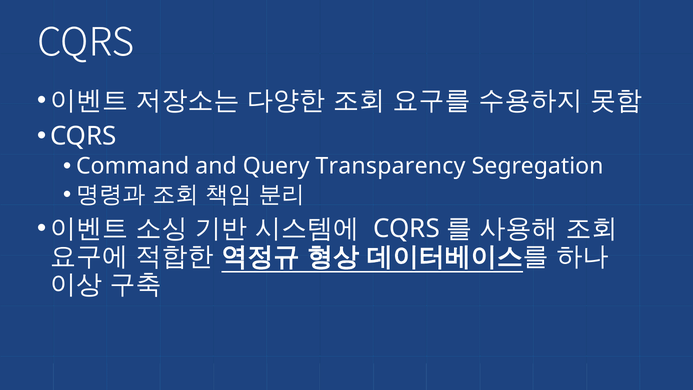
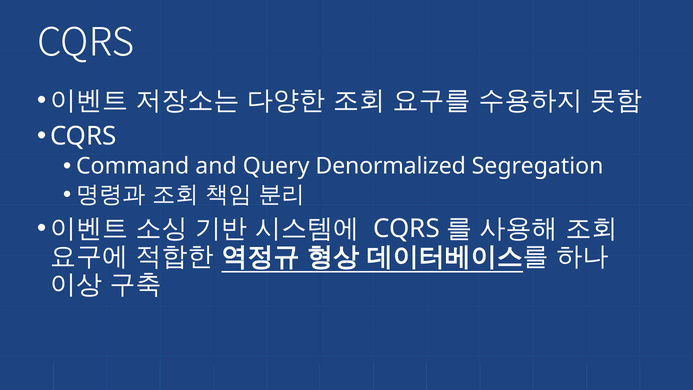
Transparency: Transparency -> Denormalized (391, 166)
